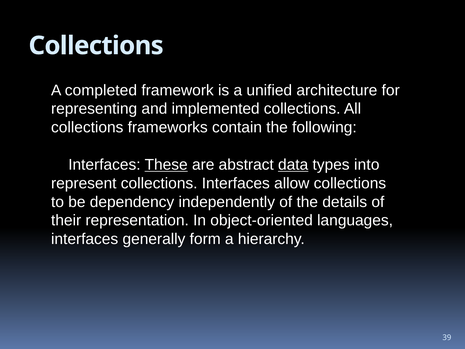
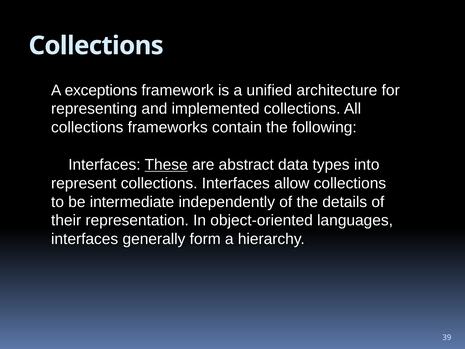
completed: completed -> exceptions (101, 90)
data underline: present -> none (293, 165)
dependency: dependency -> intermediate (132, 202)
